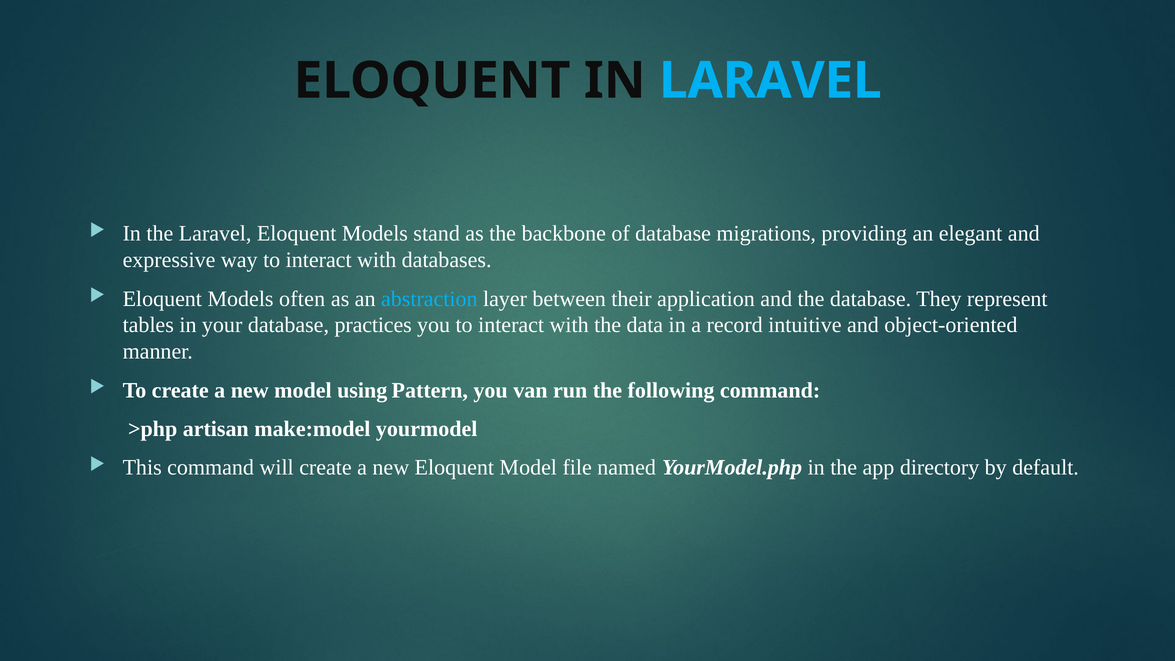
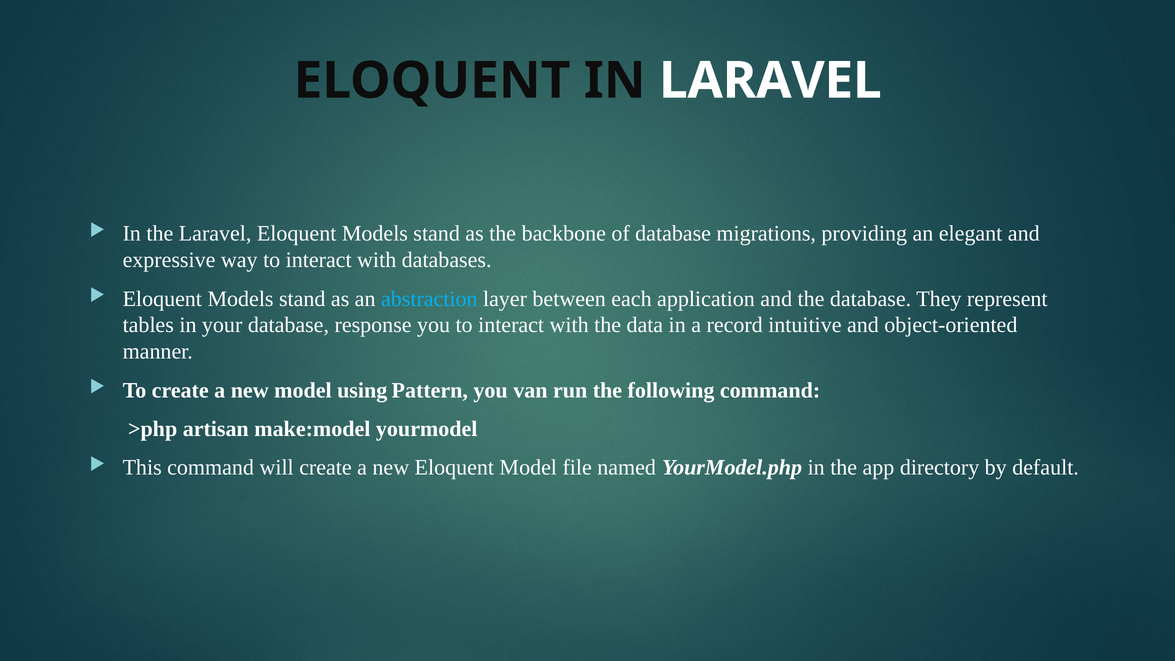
LARAVEL colour: light blue -> white (770, 81)
often: often -> stand (302, 299)
their: their -> each (631, 299)
practices: practices -> response (373, 325)
